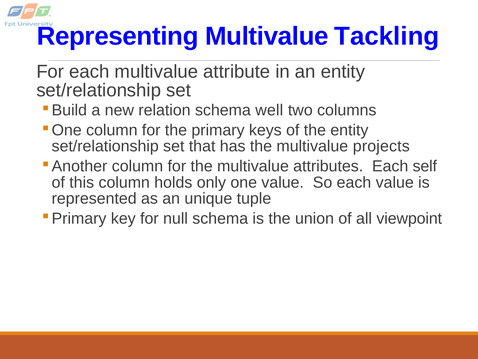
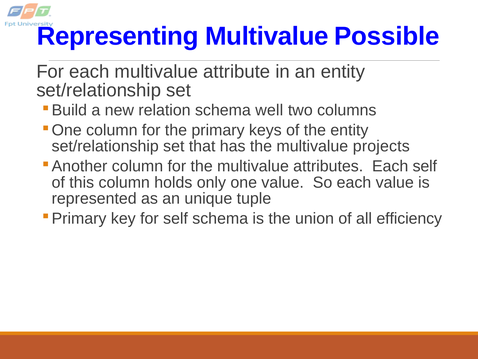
Tackling: Tackling -> Possible (387, 36)
for null: null -> self (176, 218)
viewpoint: viewpoint -> efficiency (409, 218)
